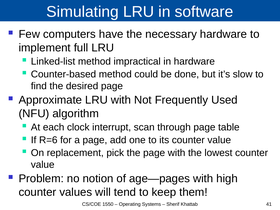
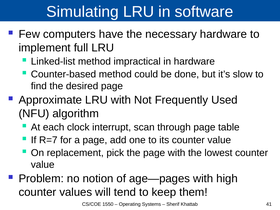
R=6: R=6 -> R=7 (48, 140)
